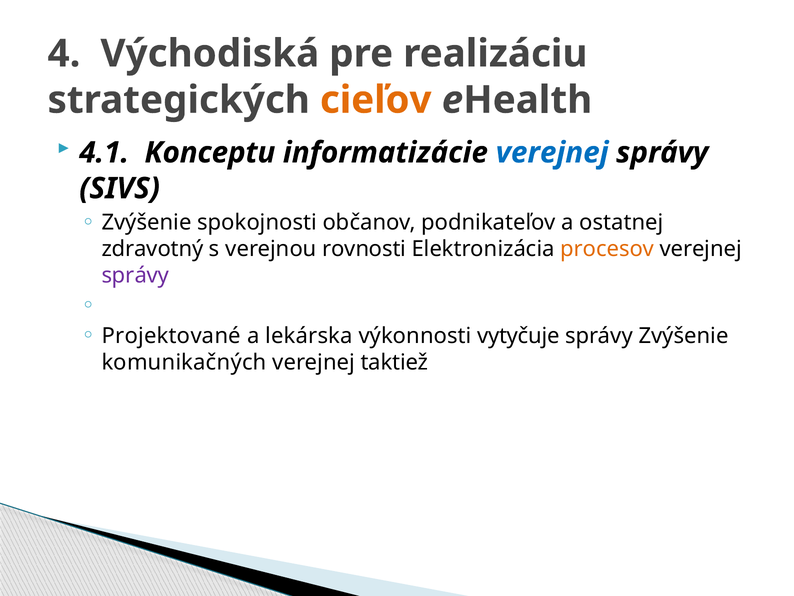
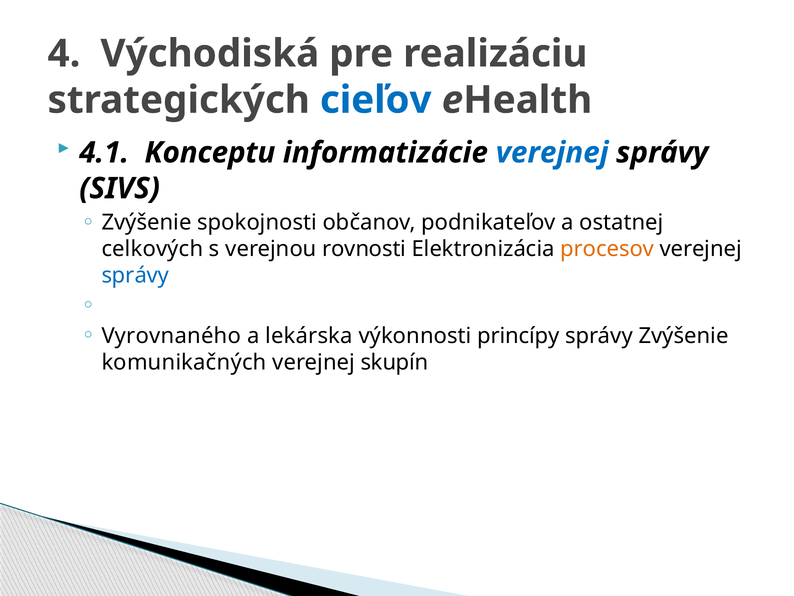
cieľov colour: orange -> blue (376, 100)
zdravotný: zdravotný -> celkových (152, 249)
správy colour: purple -> blue (135, 275)
Projektované: Projektované -> Vyrovnaného (171, 335)
vytyčuje: vytyčuje -> princípy (518, 335)
taktiež: taktiež -> skupín (395, 362)
